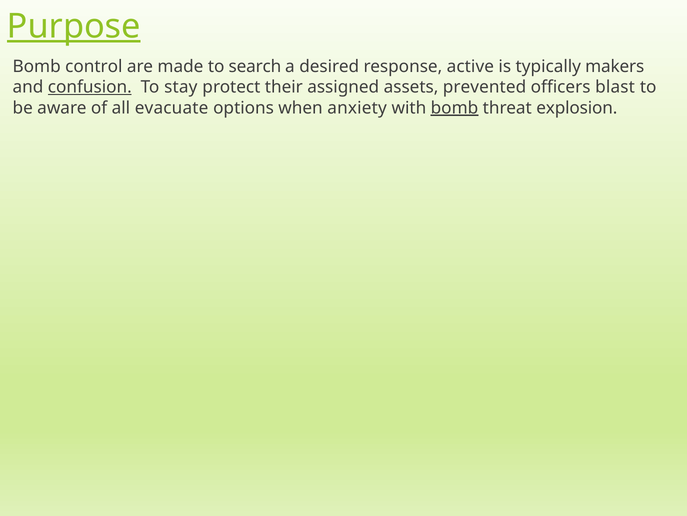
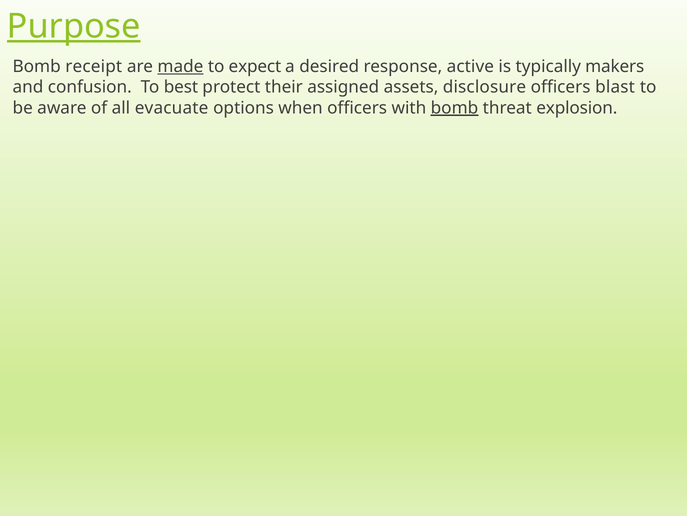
control: control -> receipt (94, 66)
made underline: none -> present (180, 66)
search: search -> expect (255, 66)
confusion underline: present -> none (90, 87)
stay: stay -> best (181, 87)
prevented: prevented -> disclosure (484, 87)
when anxiety: anxiety -> officers (357, 108)
